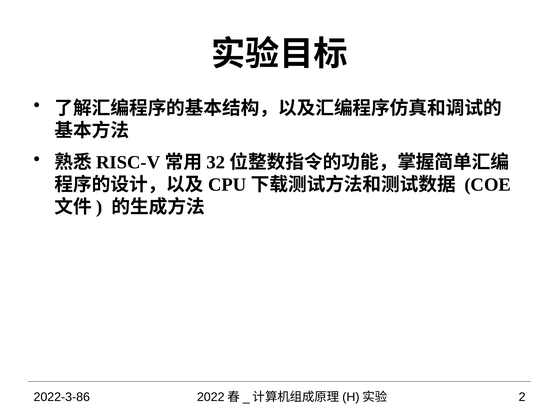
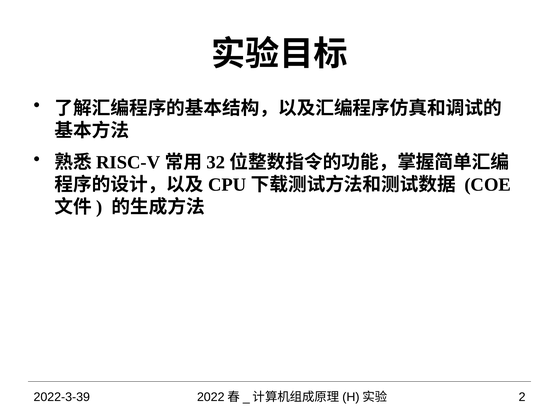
2022-3-86: 2022-3-86 -> 2022-3-39 (62, 397)
